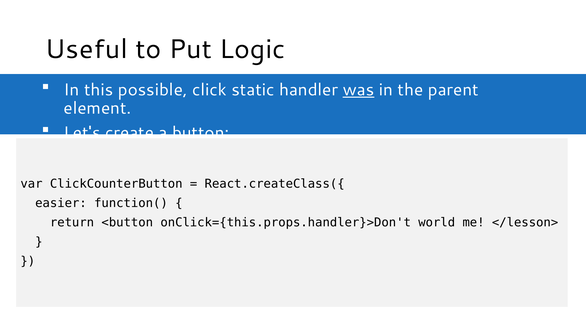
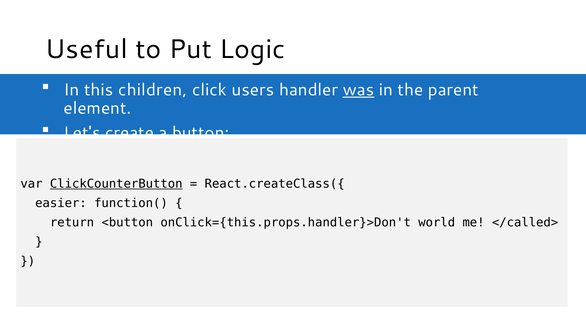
possible: possible -> children (153, 90)
static: static -> users (253, 90)
ClickCounterButton underline: none -> present (116, 184)
</lesson>: </lesson> -> </called> (525, 222)
